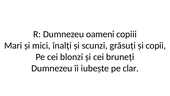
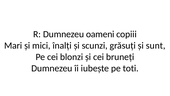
copii: copii -> sunt (156, 45)
clar: clar -> toti (131, 68)
